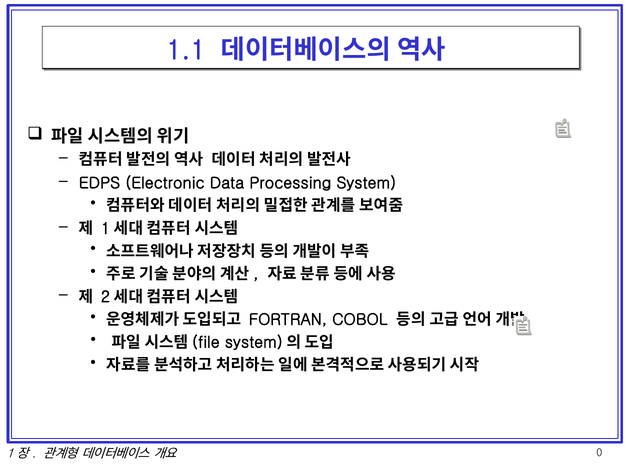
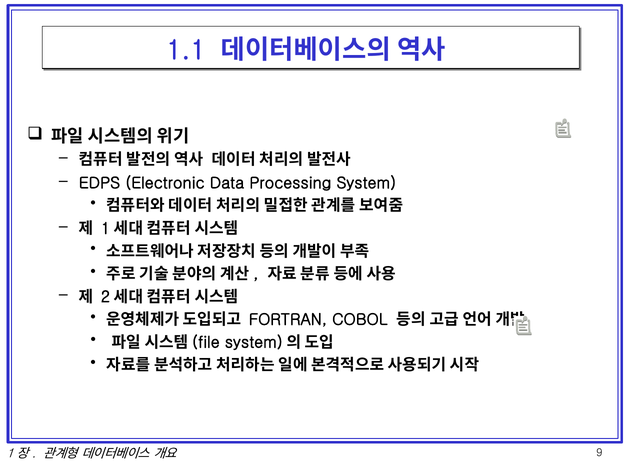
0: 0 -> 9 (599, 453)
